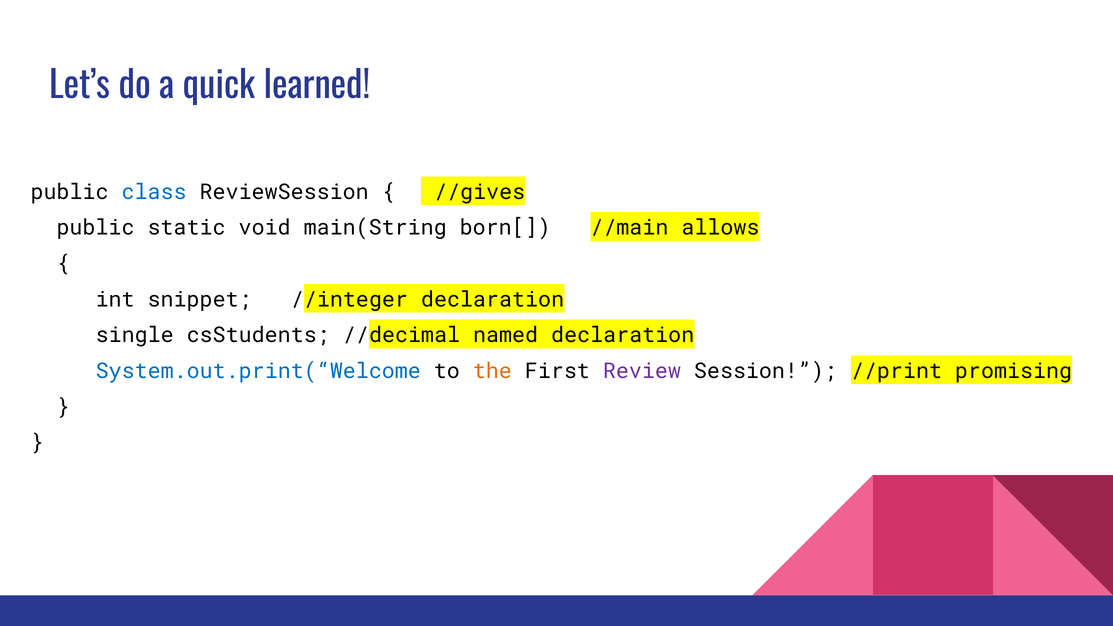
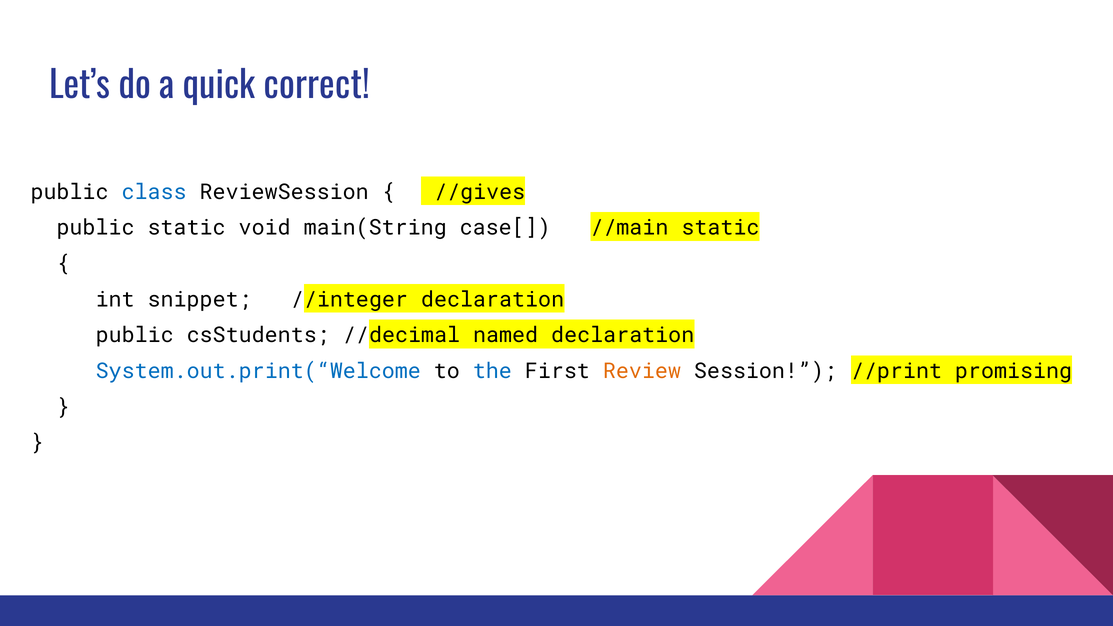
learned: learned -> correct (317, 86)
born[: born[ -> case[ (505, 228)
//main allows: allows -> static (720, 228)
single: single -> public (135, 335)
the colour: orange -> blue (492, 371)
Review colour: purple -> orange (642, 371)
